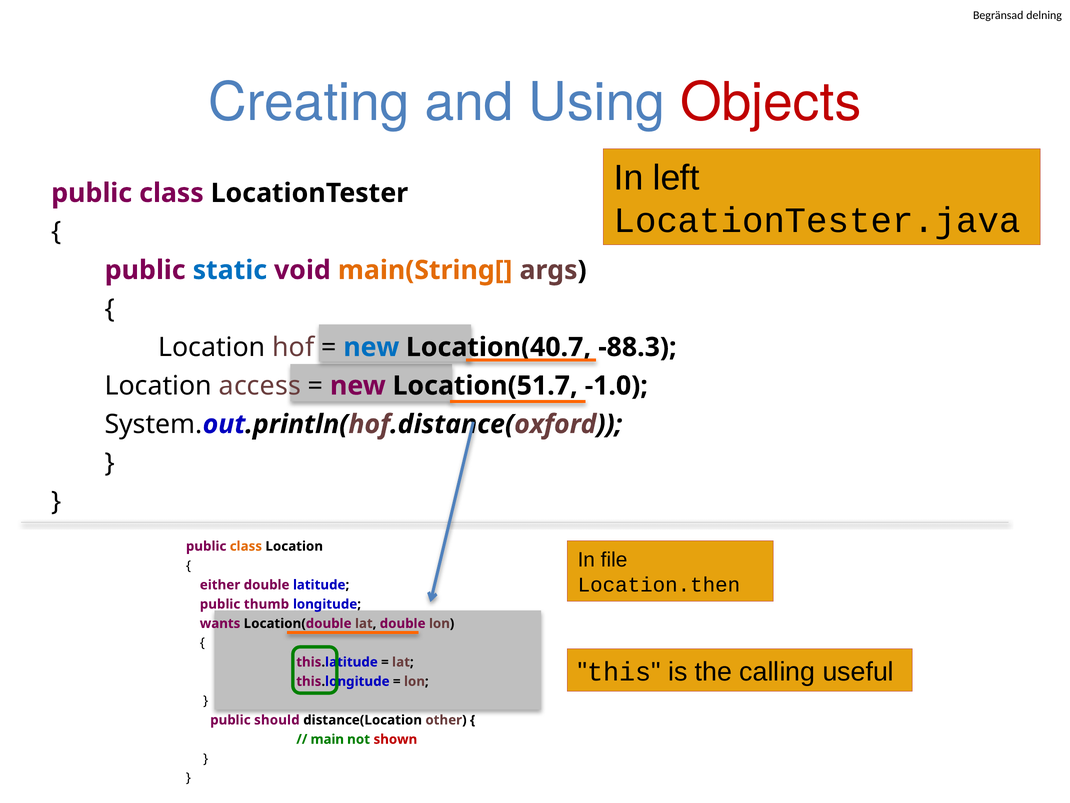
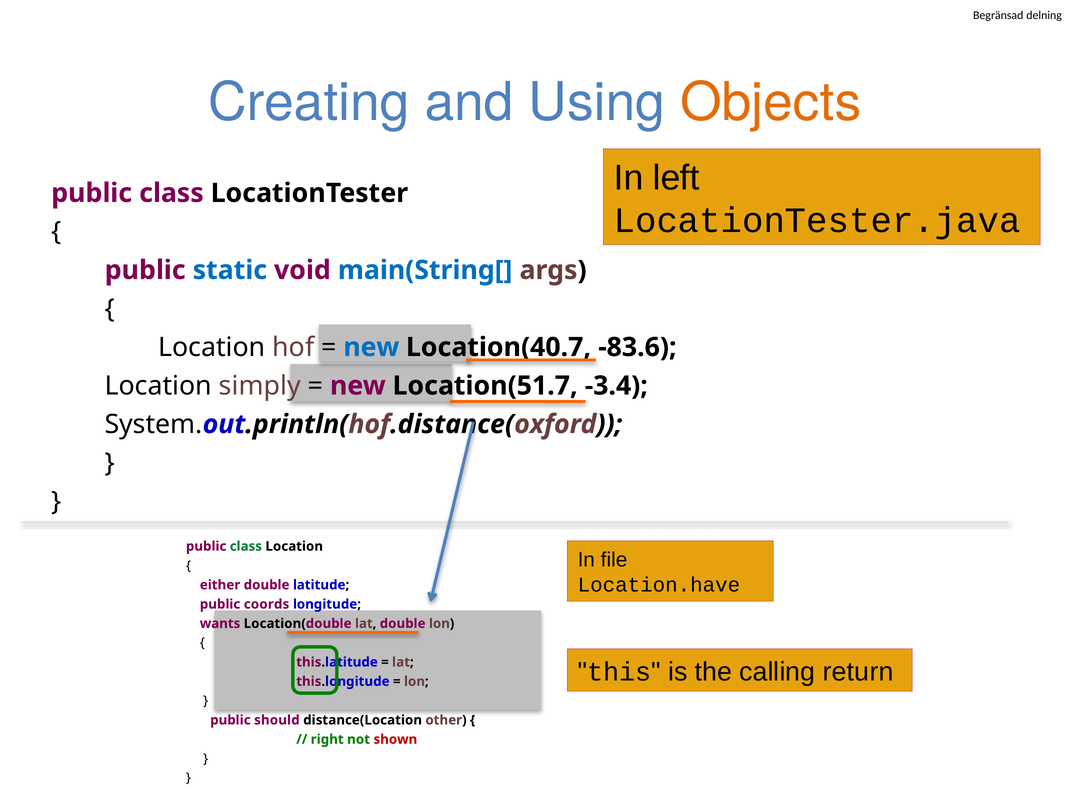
Objects colour: red -> orange (771, 103)
main(String[ colour: orange -> blue (425, 270)
-88.3: -88.3 -> -83.6 (637, 347)
access: access -> simply (260, 386)
-1.0: -1.0 -> -3.4 (616, 386)
class colour: orange -> green (246, 546)
Location.then: Location.then -> Location.have (659, 585)
thumb: thumb -> coords (267, 604)
useful: useful -> return (858, 671)
main: main -> right (327, 739)
